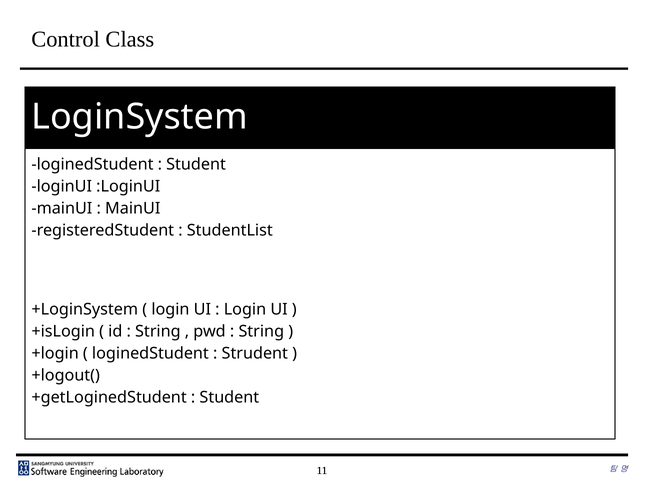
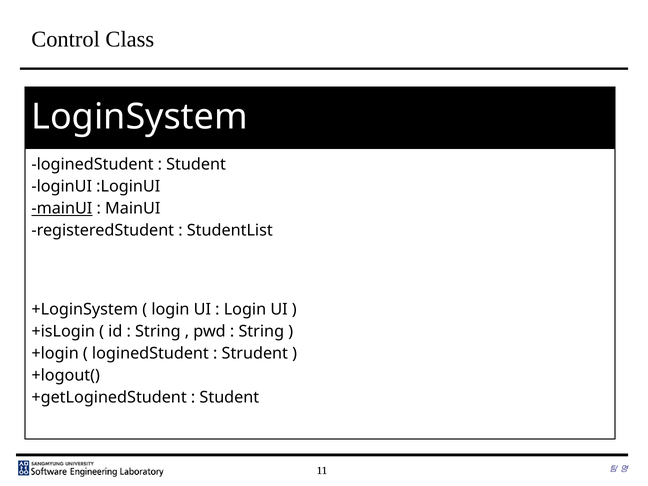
mainUI underline: none -> present (62, 208)
